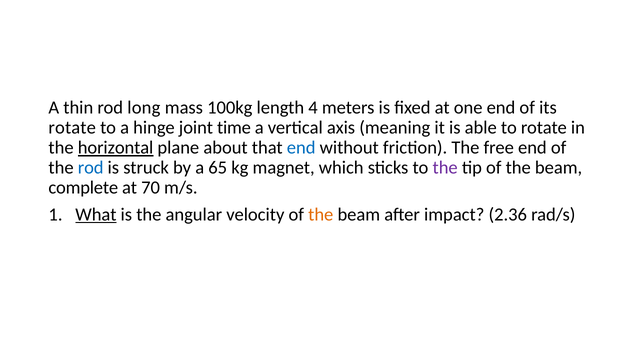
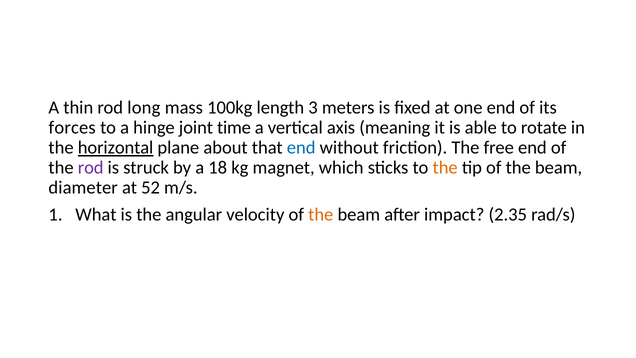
4: 4 -> 3 (313, 108)
rotate: rotate -> forces (72, 128)
rod colour: blue -> purple (91, 168)
65: 65 -> 18 (218, 168)
the colour: purple -> orange (445, 168)
complete: complete -> diameter (83, 188)
70: 70 -> 52 (151, 188)
What underline: present -> none (96, 214)
2.36: 2.36 -> 2.35 (508, 214)
